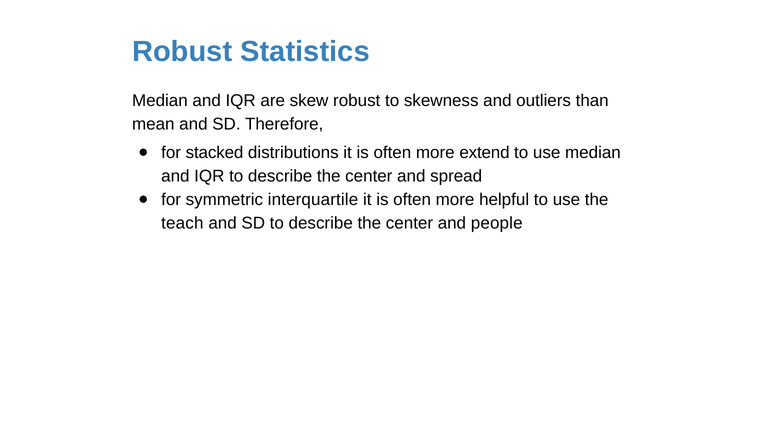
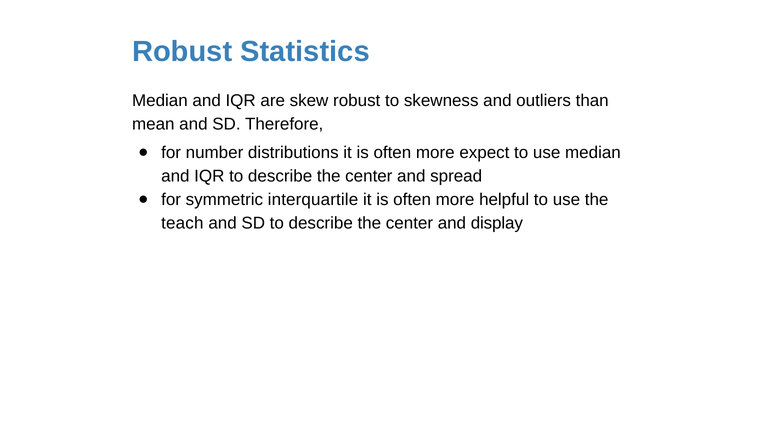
stacked: stacked -> number (214, 153)
extend: extend -> expect (484, 153)
people: people -> display (497, 223)
